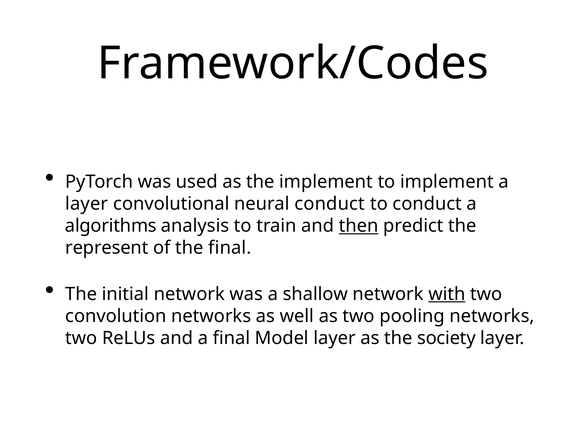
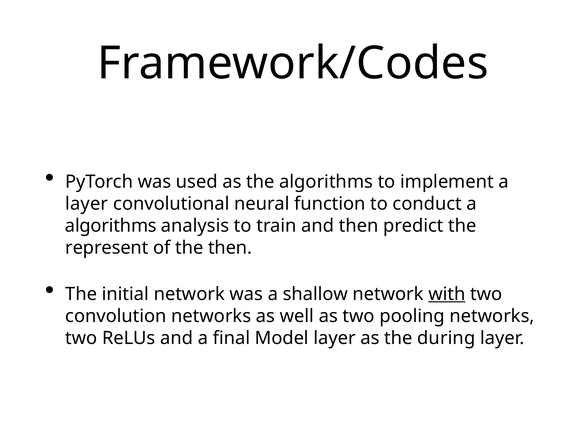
the implement: implement -> algorithms (326, 182)
neural conduct: conduct -> function (330, 204)
then underline: present -> none (359, 226)
the final: final -> then (230, 248)
society: society -> during (446, 338)
